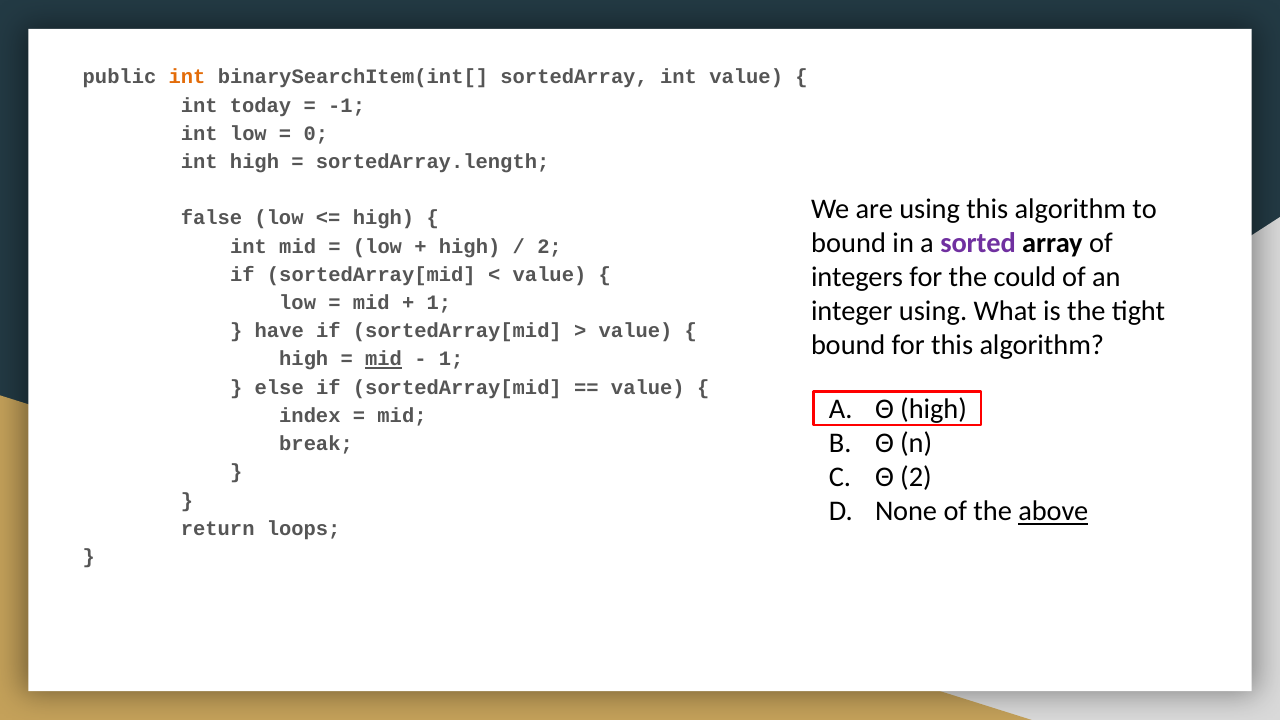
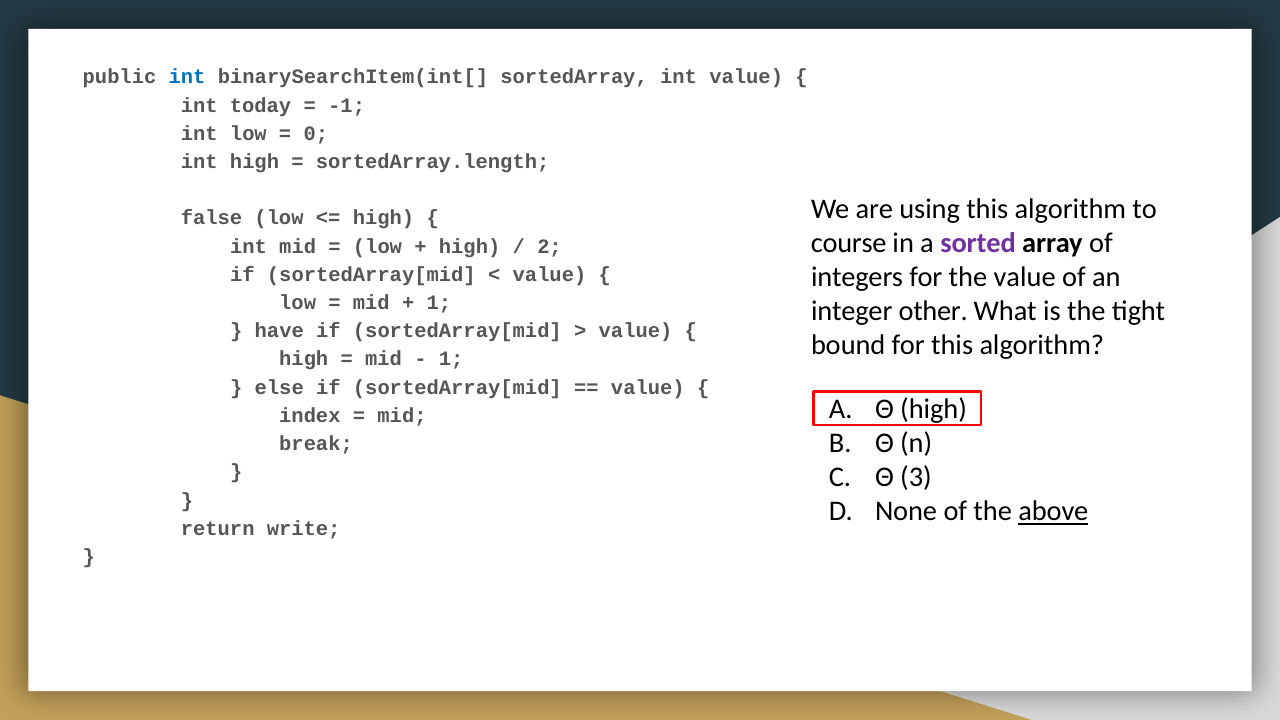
int colour: orange -> blue (187, 77)
bound: bound -> course (849, 243)
the could: could -> value (1025, 277)
integer using: using -> other (933, 311)
mid underline: present -> none (384, 359)
Θ 2: 2 -> 3 (916, 477)
loops: loops -> write (304, 529)
